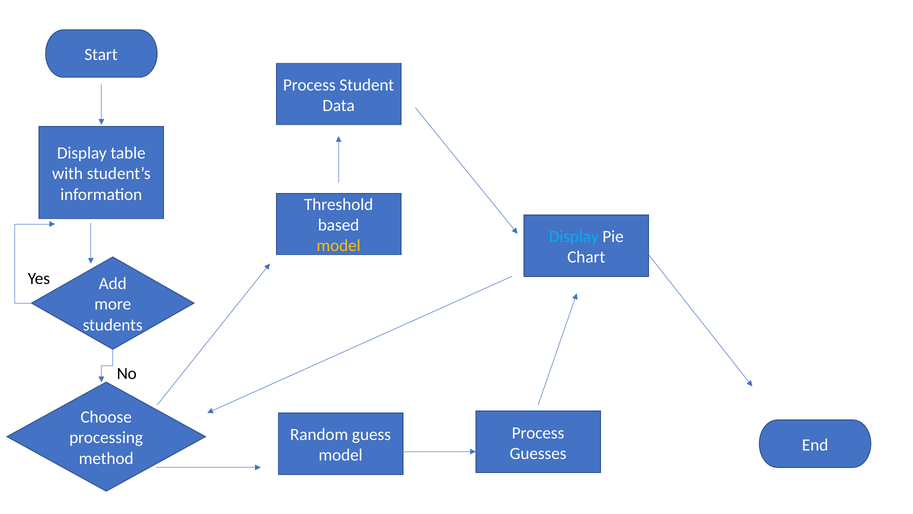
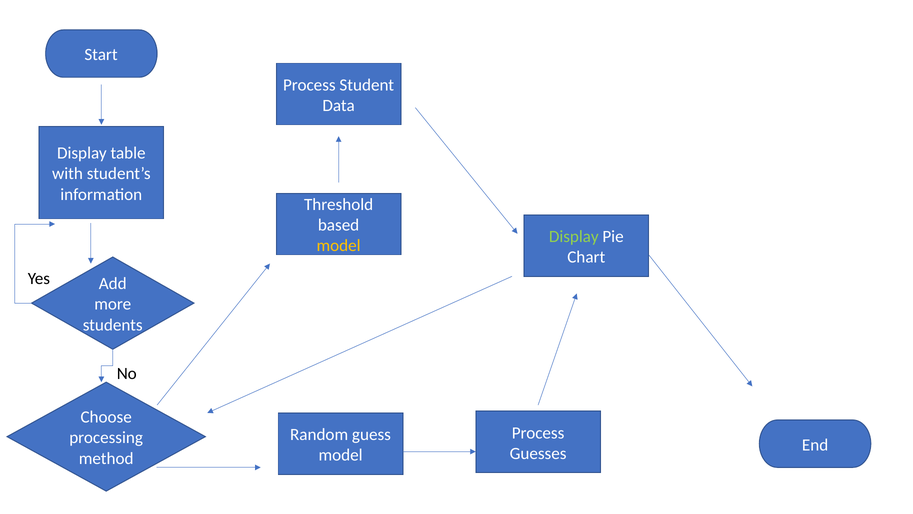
Display colour: light blue -> light green (574, 236)
